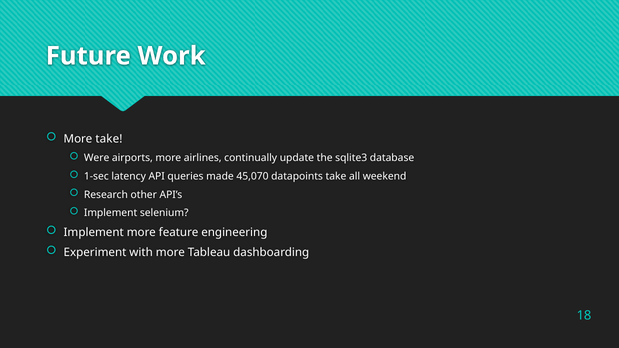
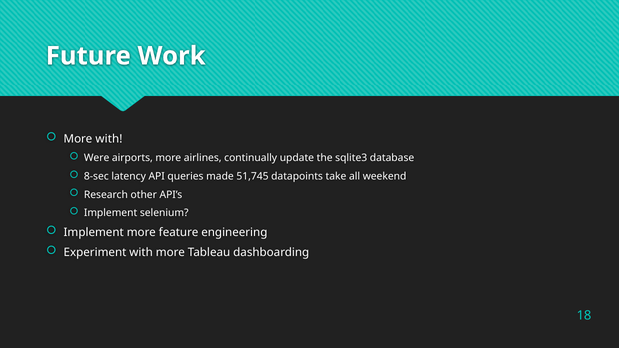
More take: take -> with (109, 139)
1-sec: 1-sec -> 8-sec (96, 176)
45,070: 45,070 -> 51,745 (252, 176)
